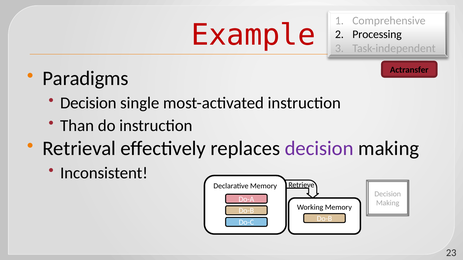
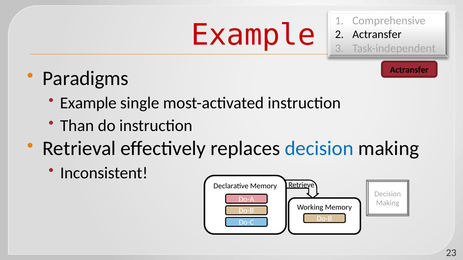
Processing: Processing -> Actransfer (377, 35)
Decision: Decision -> Example (88, 103)
decision colour: purple -> blue (319, 149)
